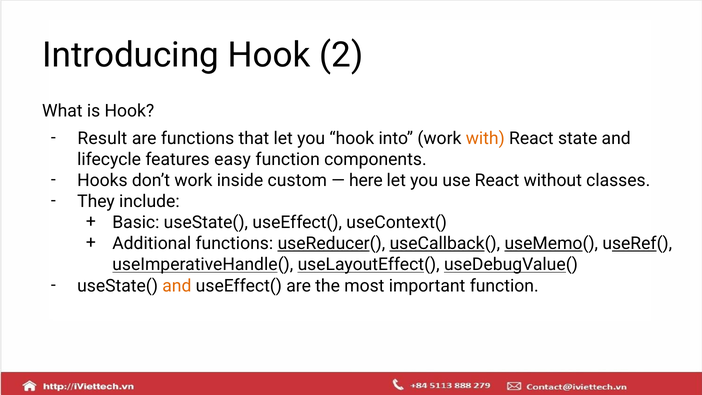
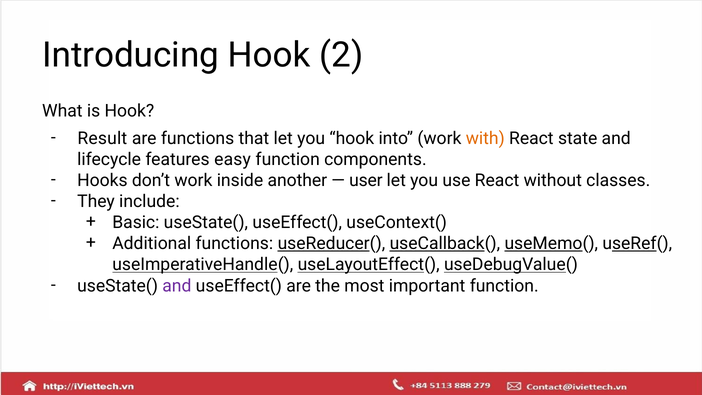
custom: custom -> another (297, 180)
here: here -> user (366, 180)
and colour: orange -> purple (177, 286)
